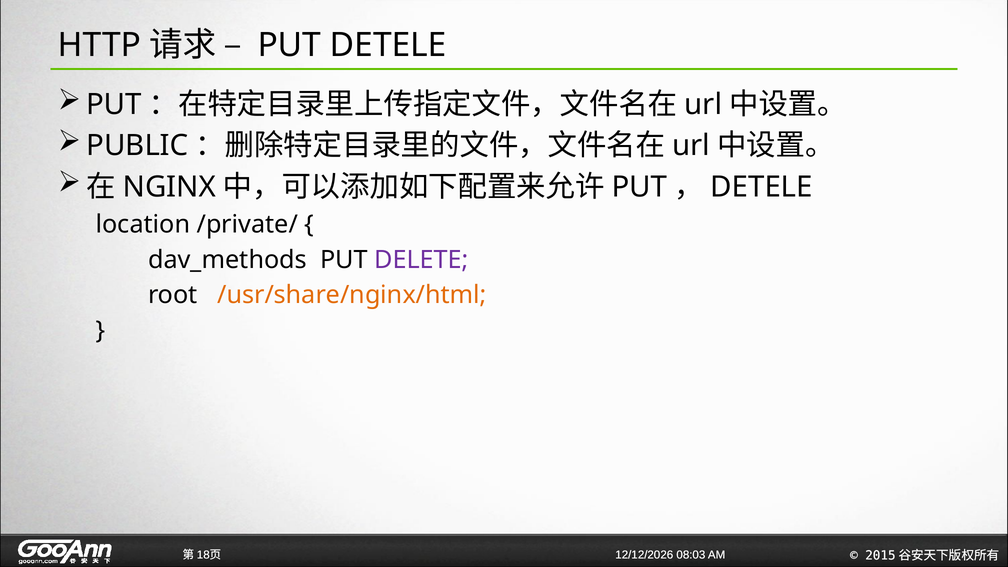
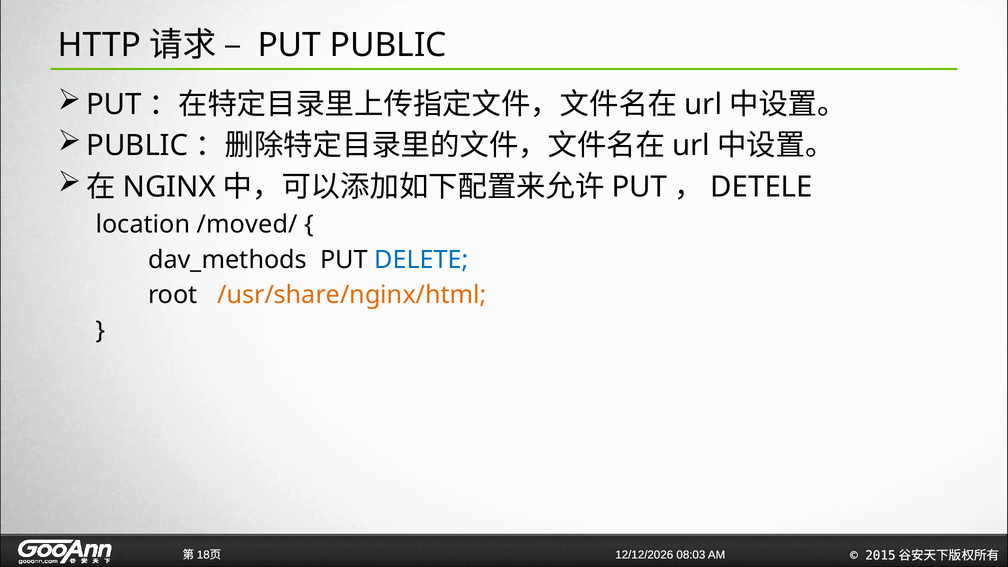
PUT DETELE: DETELE -> PUBLIC (388, 45)
/private/: /private/ -> /moved/ (247, 224)
DELETE colour: purple -> blue (422, 260)
